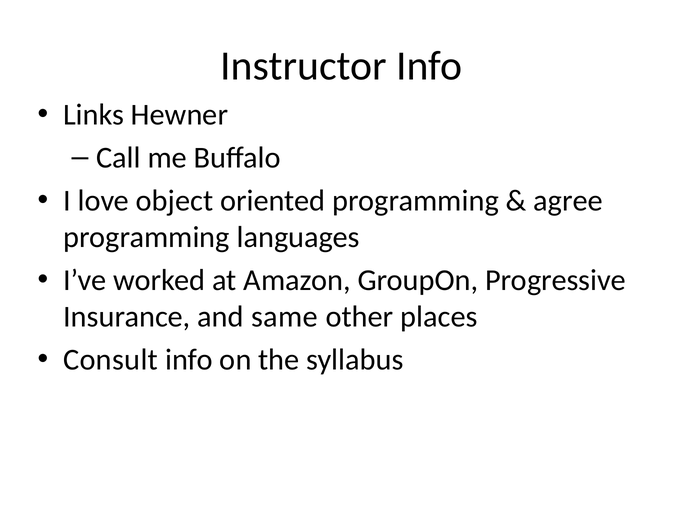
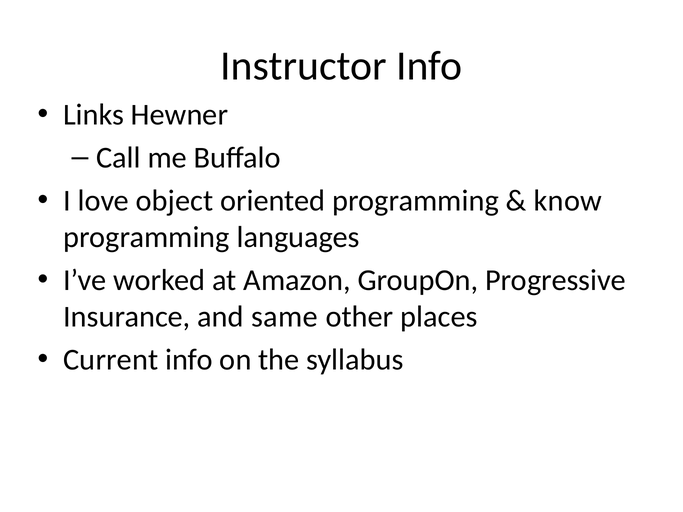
agree: agree -> know (568, 201)
Consult: Consult -> Current (111, 360)
